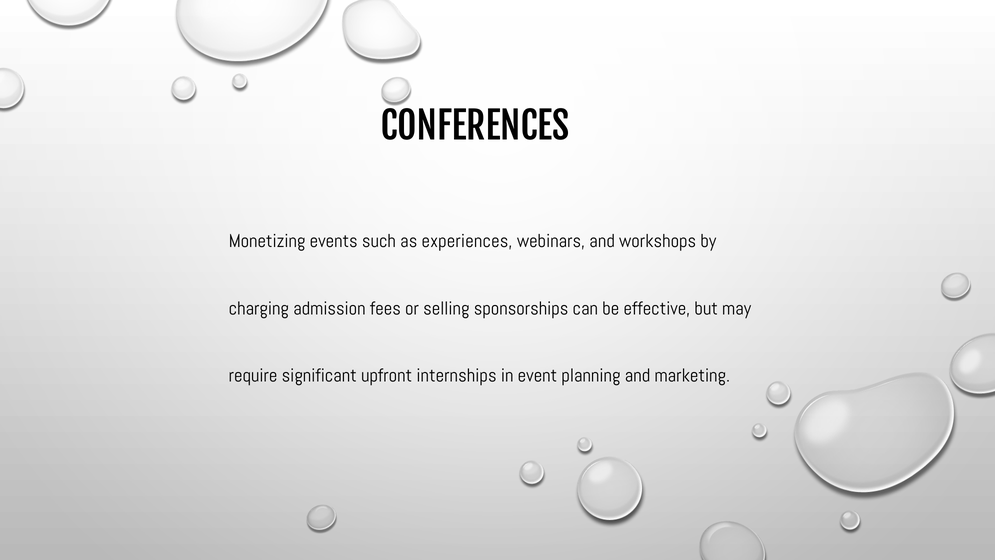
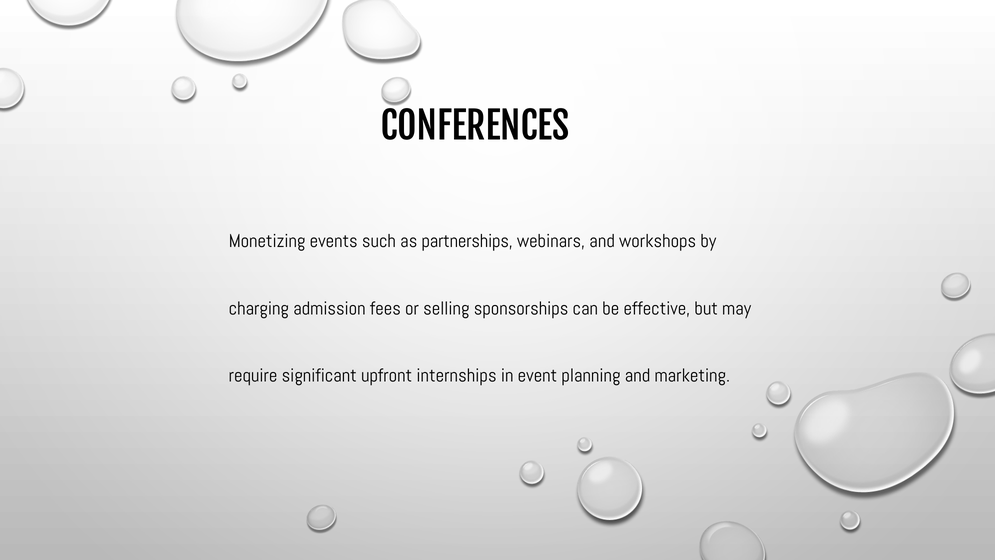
experiences: experiences -> partnerships (467, 241)
